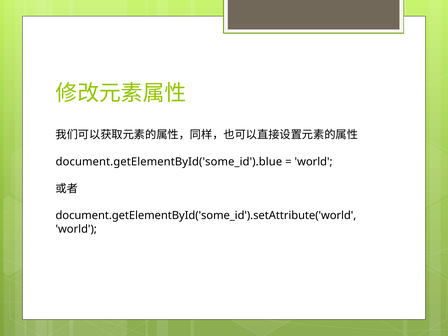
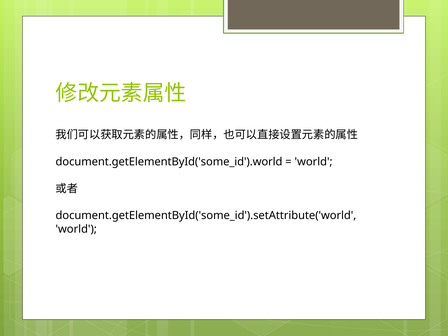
document.getElementById('some_id').blue: document.getElementById('some_id').blue -> document.getElementById('some_id').world (169, 162)
